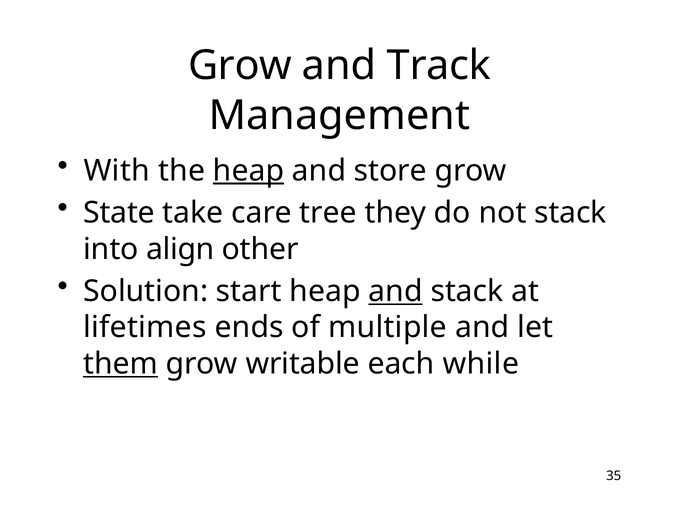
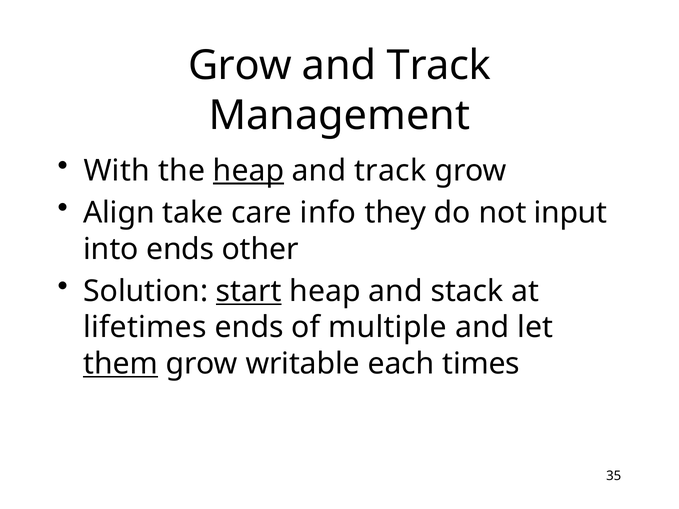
store: store -> track (390, 171)
State: State -> Align (119, 213)
tree: tree -> info (328, 213)
not stack: stack -> input (570, 213)
into align: align -> ends (180, 249)
start underline: none -> present (249, 291)
and underline: present -> none (396, 291)
while: while -> times (481, 364)
